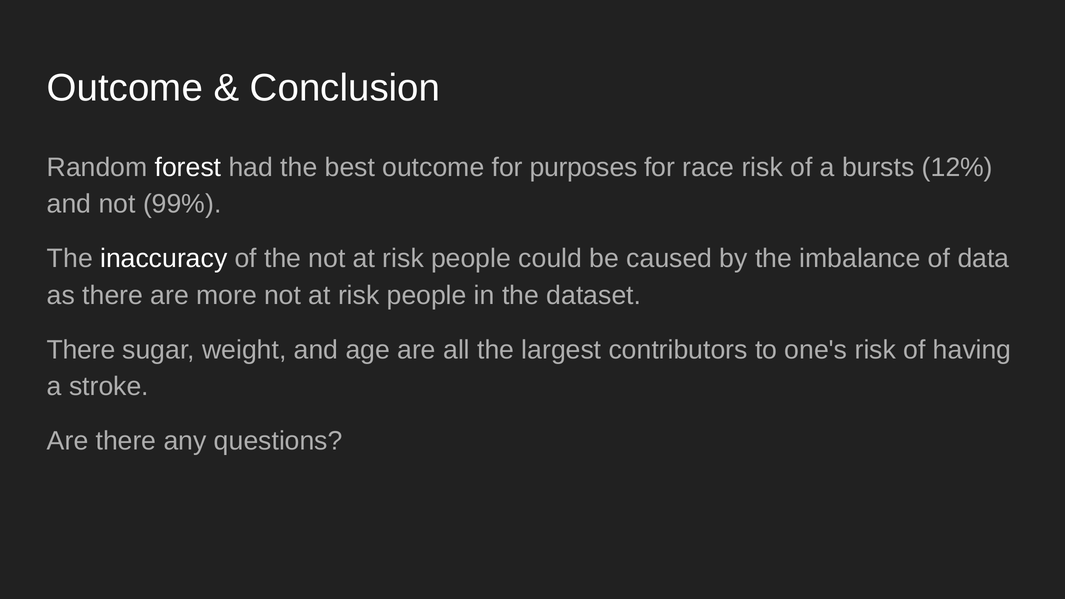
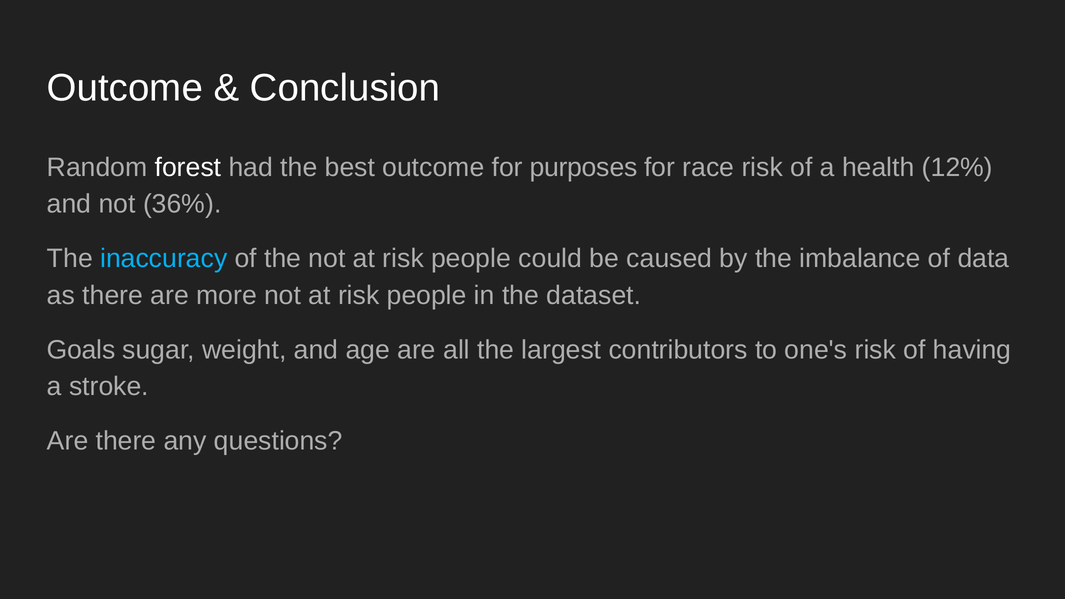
bursts: bursts -> health (878, 167)
99%: 99% -> 36% (182, 204)
inaccuracy colour: white -> light blue (164, 259)
There: There -> Goals (81, 350)
